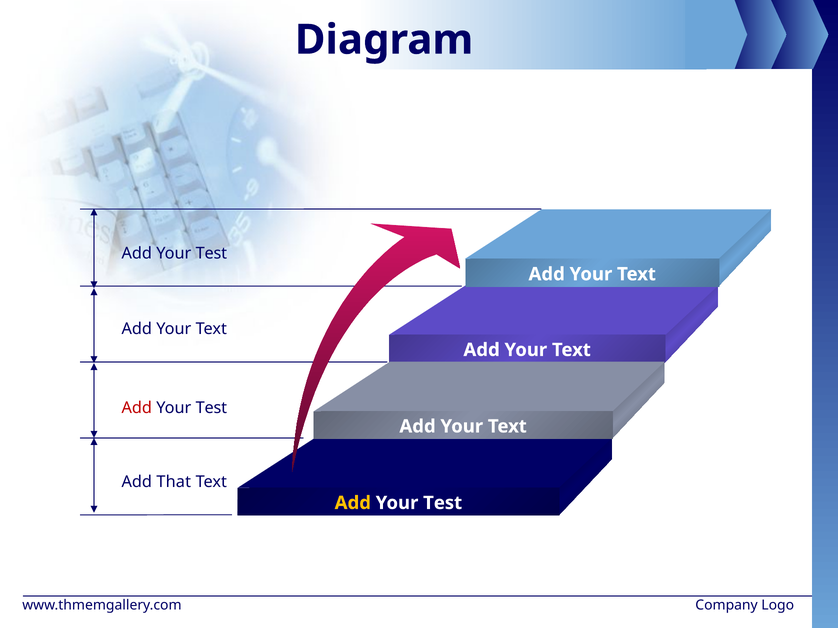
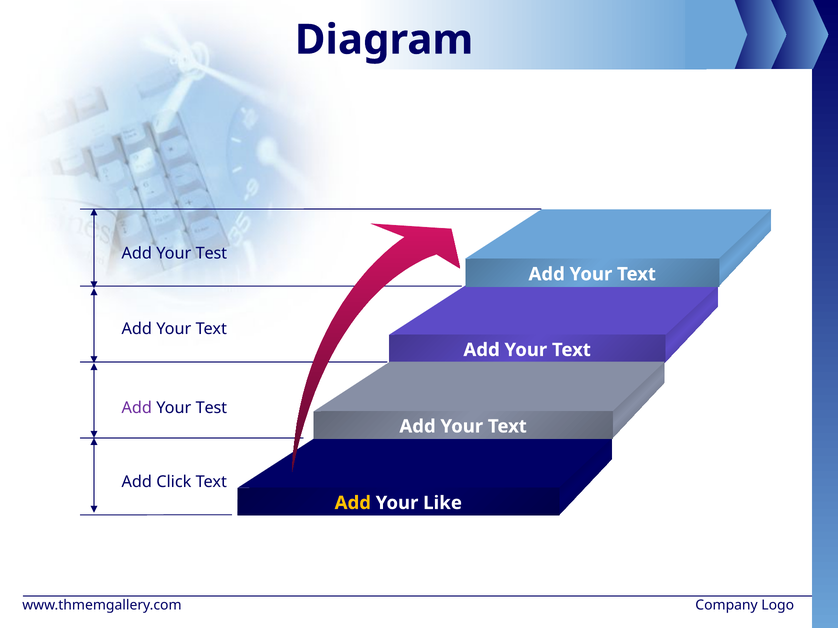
Add colour: red -> purple (137, 408)
That: That -> Click (174, 482)
Test: Test -> Like (443, 503)
